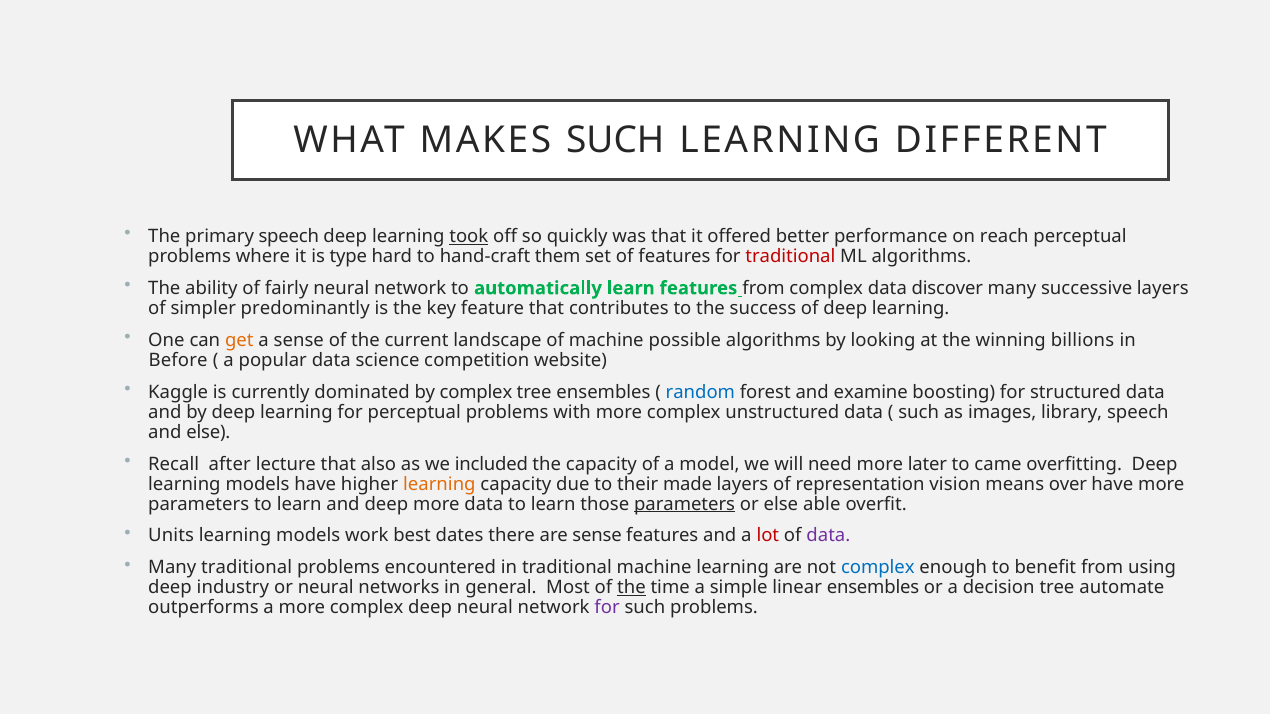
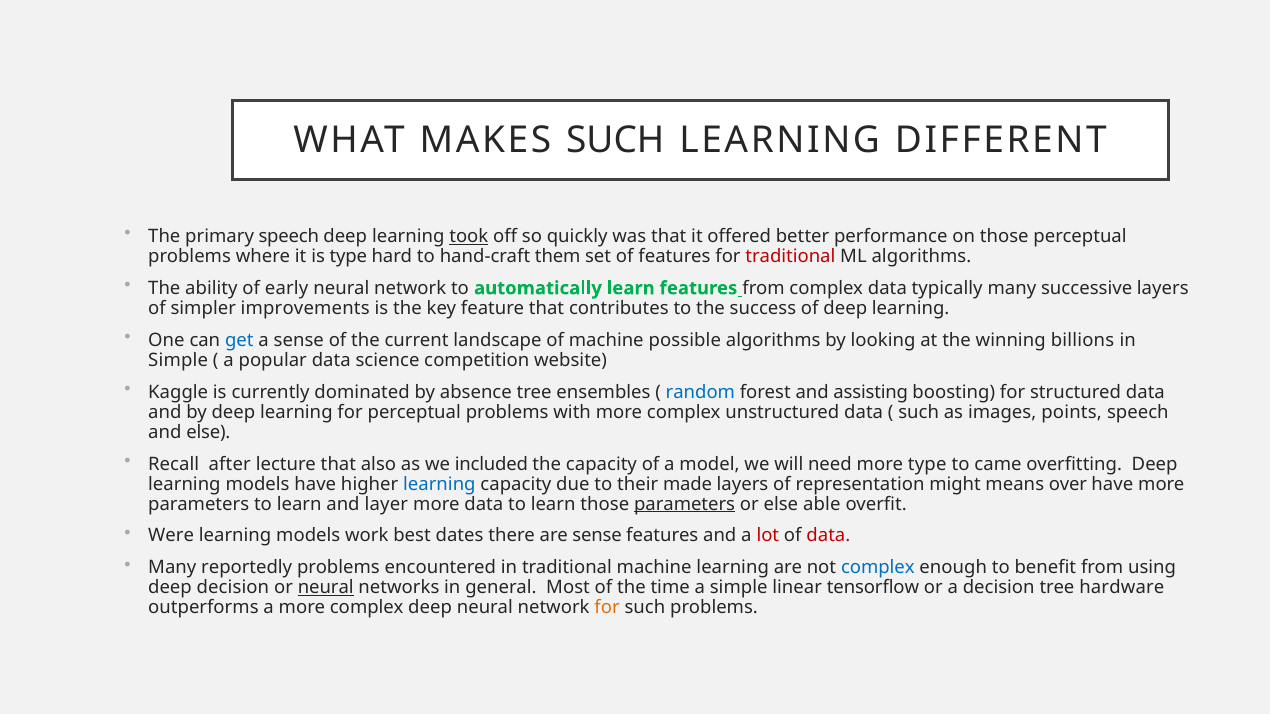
on reach: reach -> those (1004, 236)
fairly: fairly -> early (287, 288)
discover: discover -> typically (947, 288)
predominantly: predominantly -> improvements (305, 308)
get colour: orange -> blue (239, 340)
Before: Before -> Simple (178, 360)
by complex: complex -> absence (476, 392)
examine: examine -> assisting (871, 392)
library: library -> points (1072, 412)
more later: later -> type (927, 464)
learning colour: orange -> blue (439, 484)
vision: vision -> might (955, 484)
and deep: deep -> layer (386, 504)
Units: Units -> Were (171, 536)
data colour: purple -> red (828, 536)
Many traditional: traditional -> reportedly (247, 568)
deep industry: industry -> decision (233, 588)
neural underline: none -> present (326, 588)
the underline: present -> none (631, 588)
linear ensembles: ensembles -> tensorflow (873, 588)
automate: automate -> hardware (1122, 588)
for colour: purple -> orange (607, 608)
